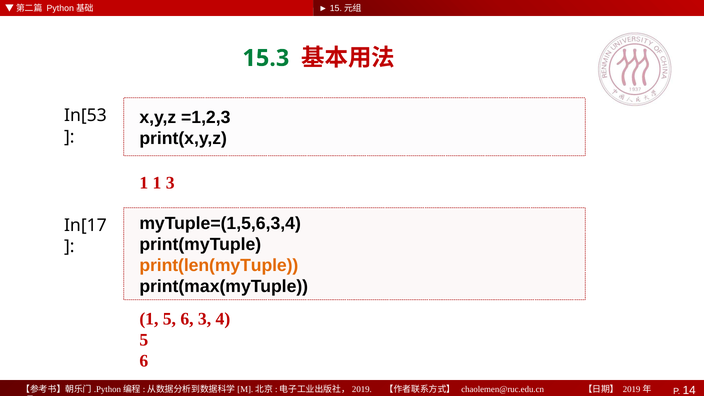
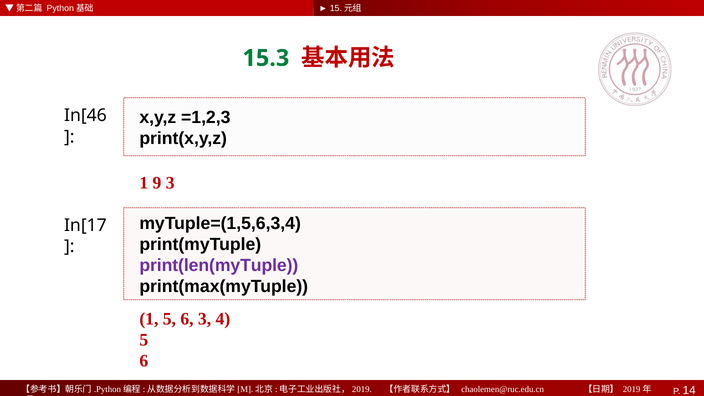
In[53: In[53 -> In[46 (85, 116)
1 1: 1 -> 9 (157, 183)
print(len(myTuple colour: orange -> purple (219, 266)
